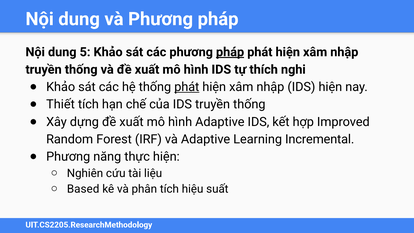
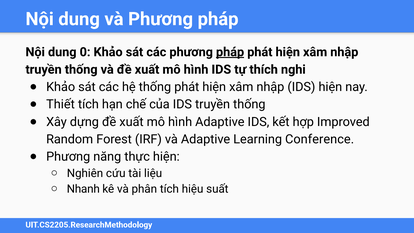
5: 5 -> 0 (85, 52)
phát underline: present -> none (187, 87)
Incremental: Incremental -> Conference (320, 139)
Based: Based -> Nhanh (83, 189)
